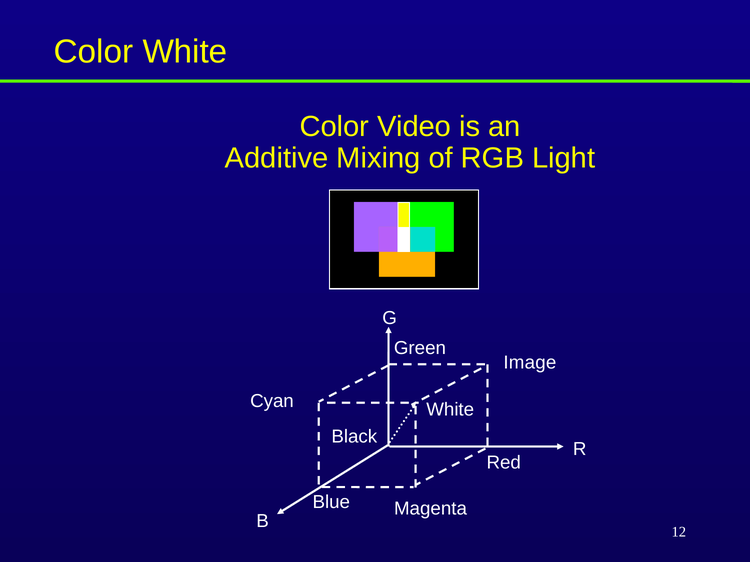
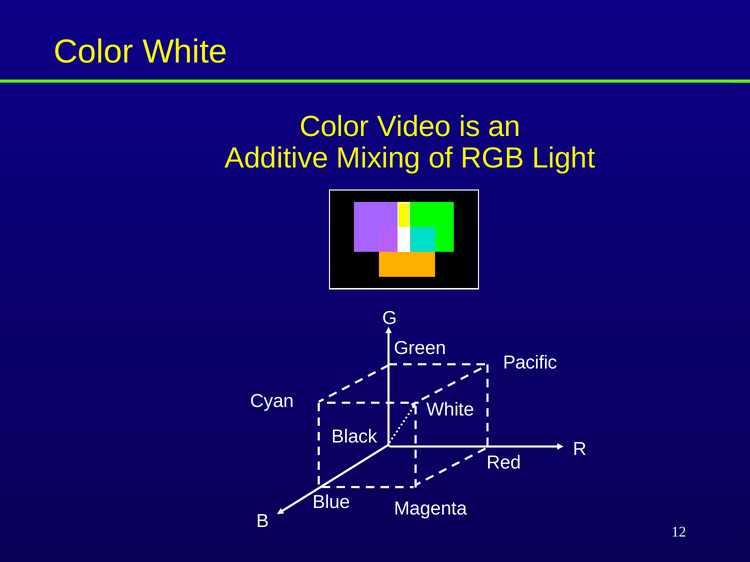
Image: Image -> Pacific (530, 363)
